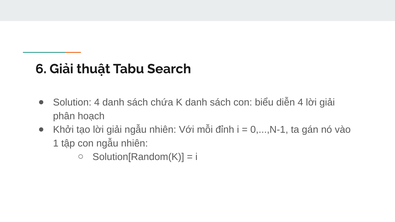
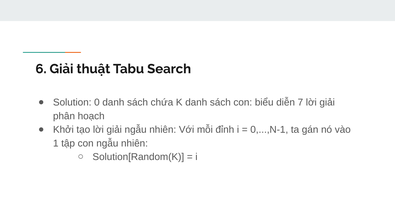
Solution 4: 4 -> 0 (97, 103)
diễn 4: 4 -> 7 (300, 103)
